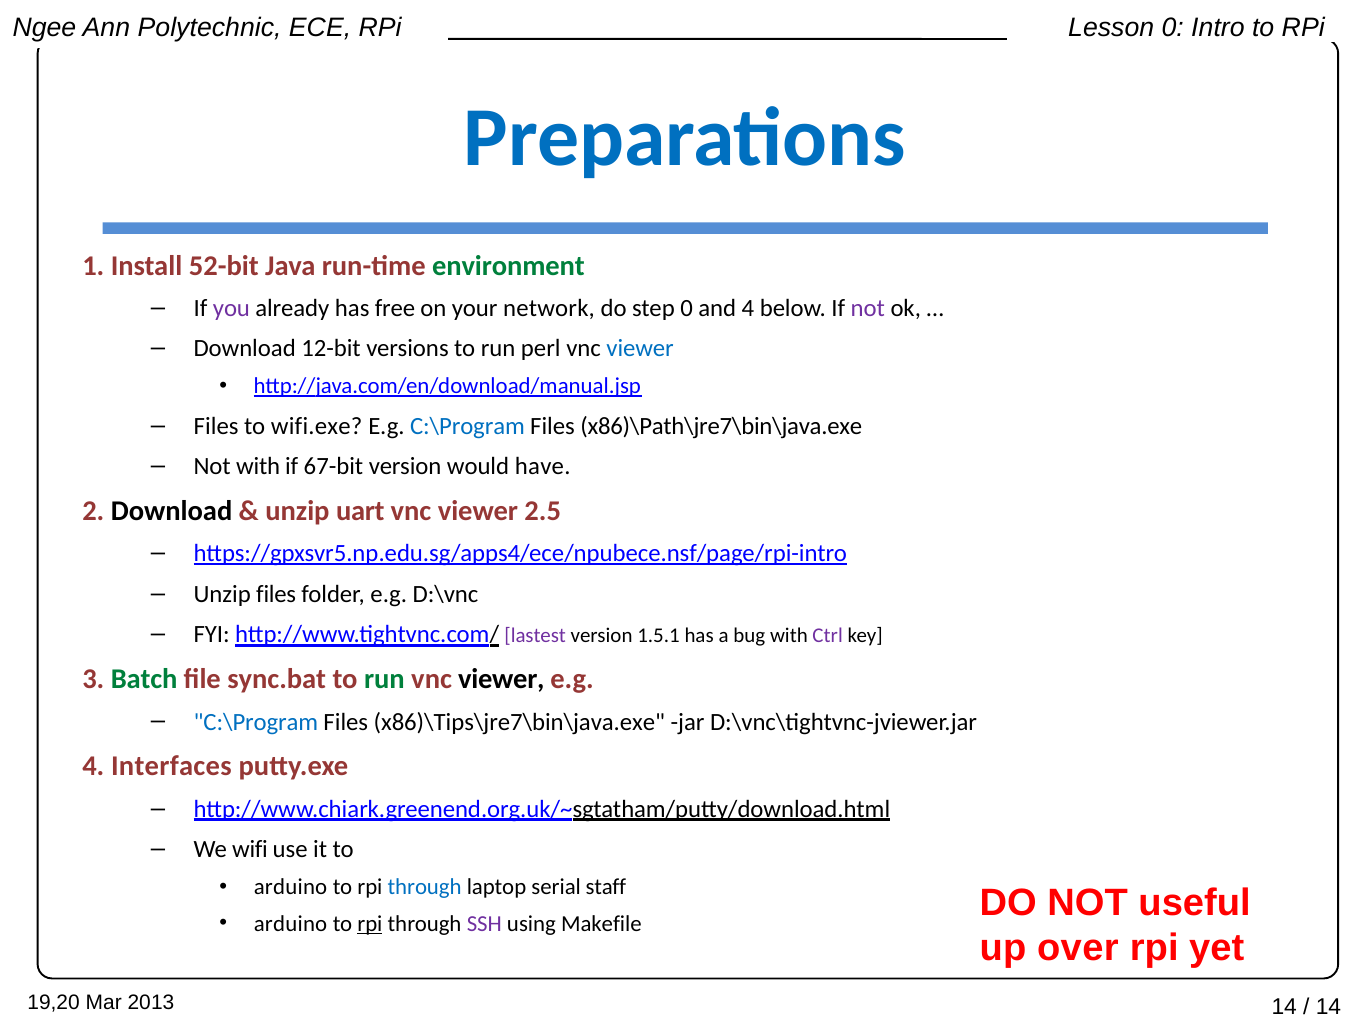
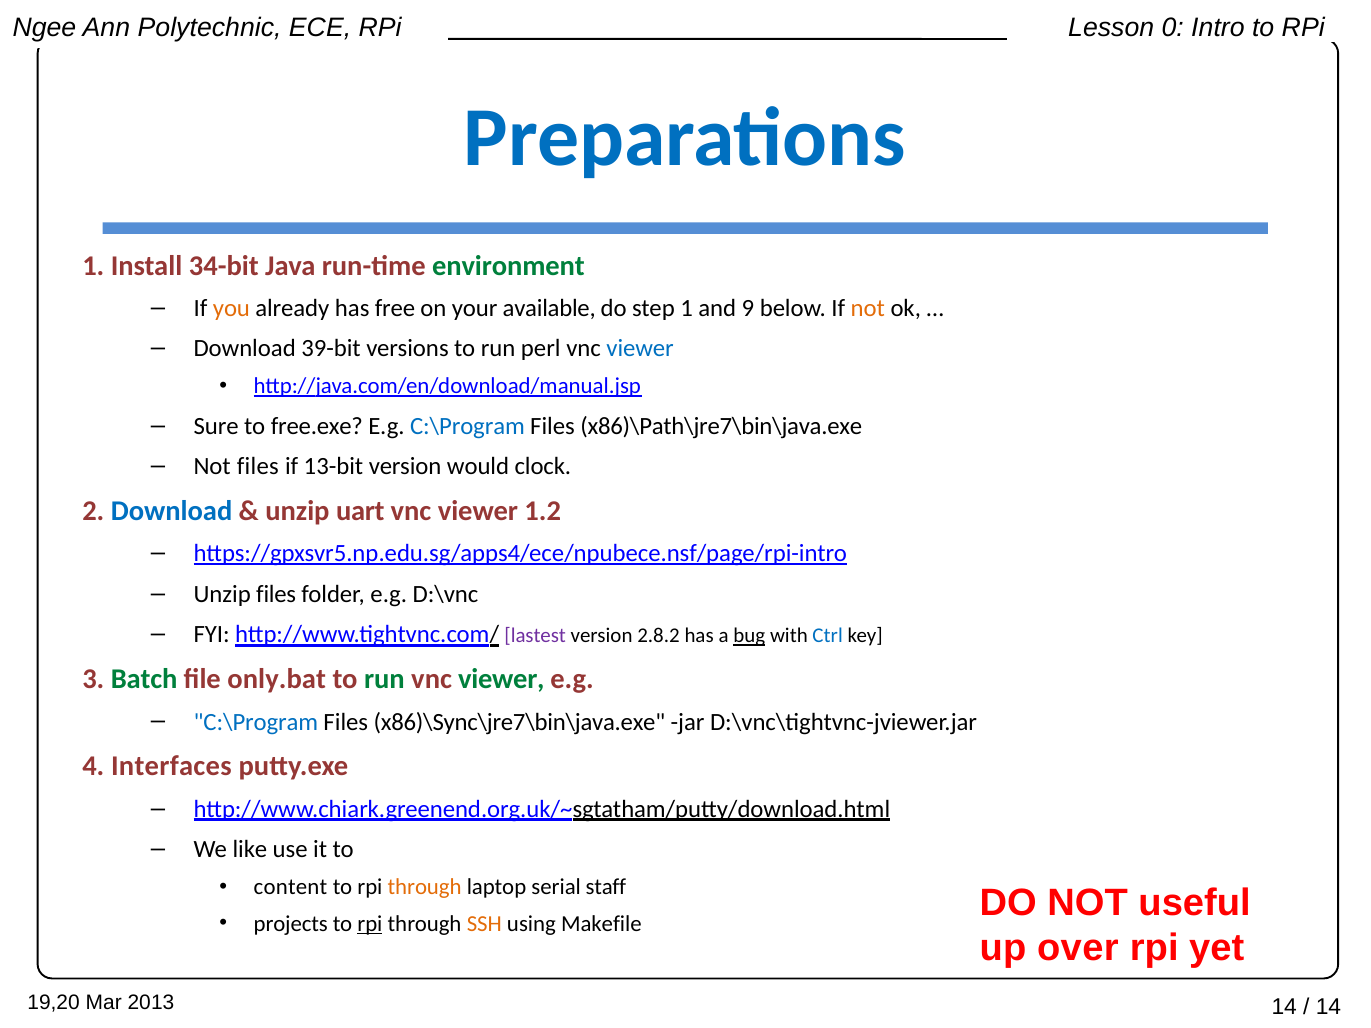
52-bit: 52-bit -> 34-bit (224, 266)
you colour: purple -> orange (231, 308)
network: network -> available (549, 308)
step 0: 0 -> 1 (687, 308)
and 4: 4 -> 9 (748, 308)
not colour: purple -> orange (868, 308)
12-bit: 12-bit -> 39-bit (331, 349)
Files: Files -> Sure (216, 426)
wifi.exe: wifi.exe -> free.exe (317, 426)
Not with: with -> files (258, 467)
67-bit: 67-bit -> 13-bit (333, 467)
have: have -> clock (543, 467)
Download colour: black -> blue (172, 511)
2.5: 2.5 -> 1.2 (543, 511)
1.5.1: 1.5.1 -> 2.8.2 (658, 636)
bug underline: none -> present (749, 636)
Ctrl colour: purple -> blue (828, 636)
sync.bat: sync.bat -> only.bat (277, 680)
viewer colour: black -> green (501, 680)
x86)\Tips\jre7\bin\java.exe: x86)\Tips\jre7\bin\java.exe -> x86)\Sync\jre7\bin\java.exe (519, 722)
wifi: wifi -> like (250, 850)
arduino: arduino -> content (291, 887)
through colour: blue -> orange (425, 887)
arduino: arduino -> projects (291, 924)
SSH colour: purple -> orange (484, 924)
